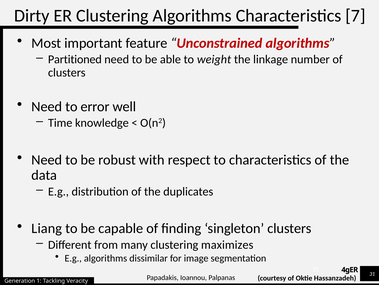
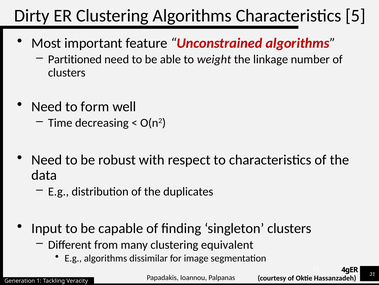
7: 7 -> 5 (355, 16)
error: error -> form (95, 106)
knowledge: knowledge -> decreasing (102, 123)
Liang: Liang -> Input (47, 228)
maximizes: maximizes -> equivalent (227, 244)
